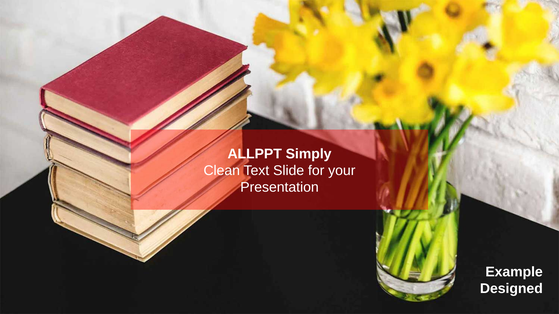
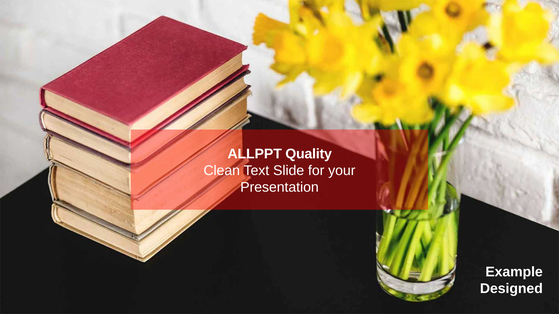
Simply: Simply -> Quality (309, 154)
